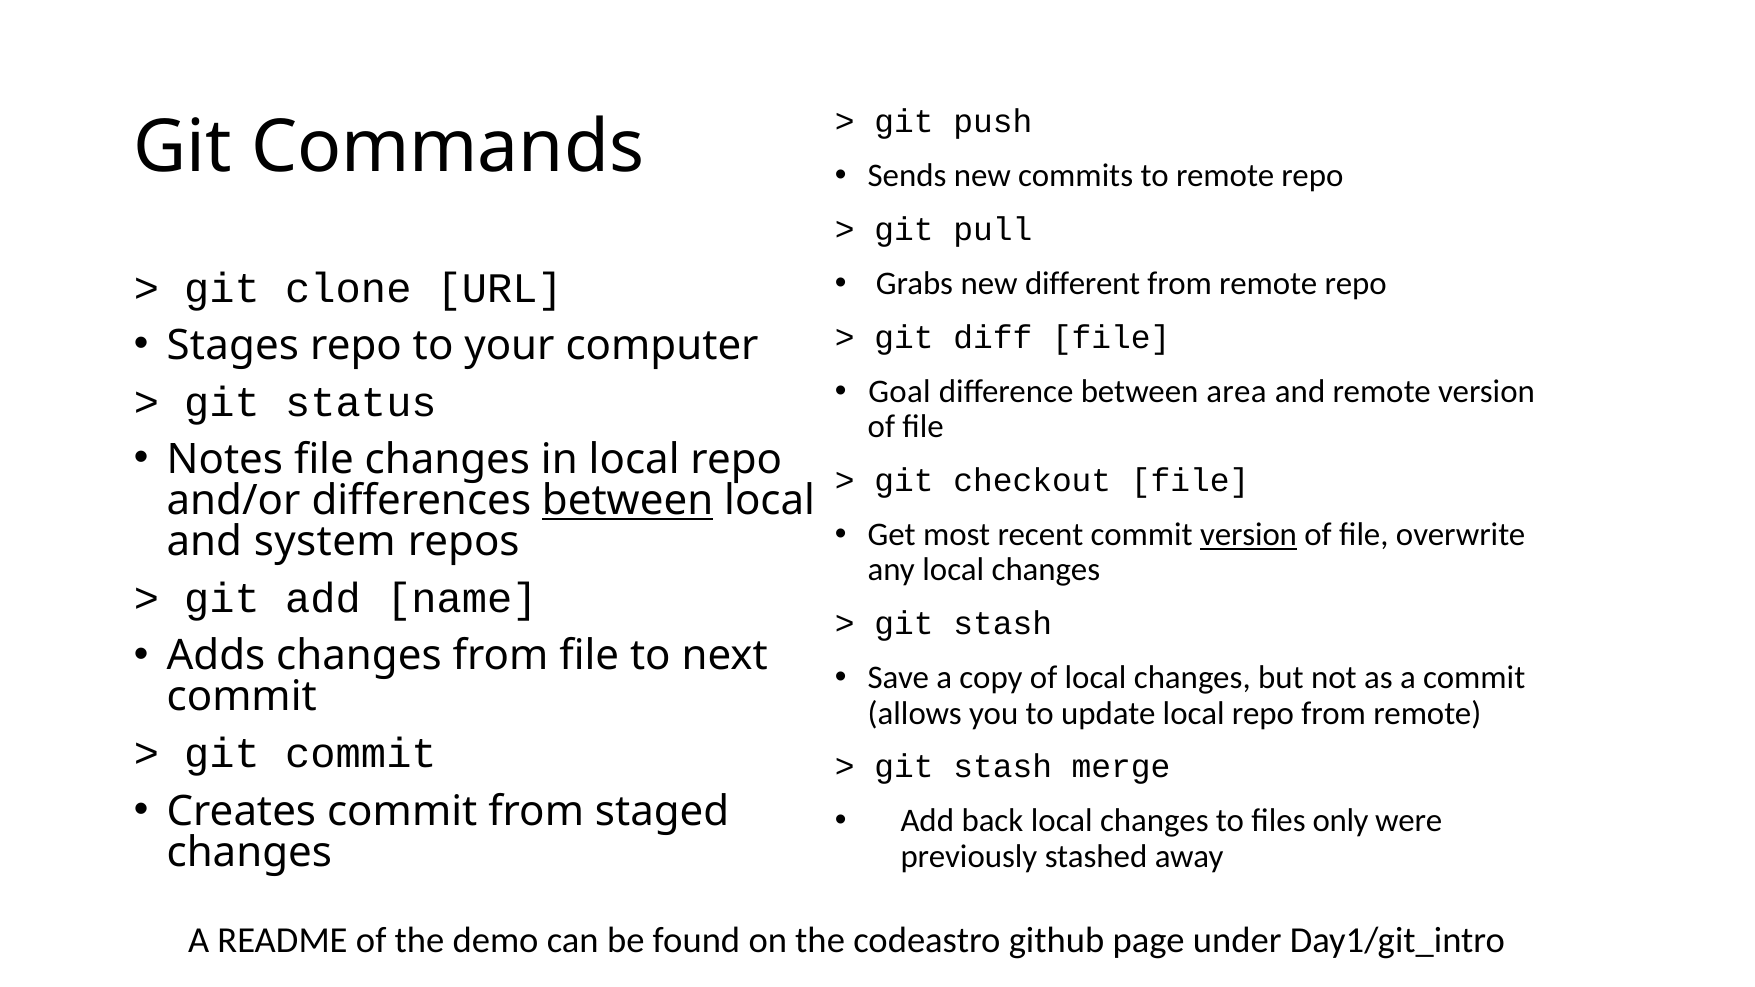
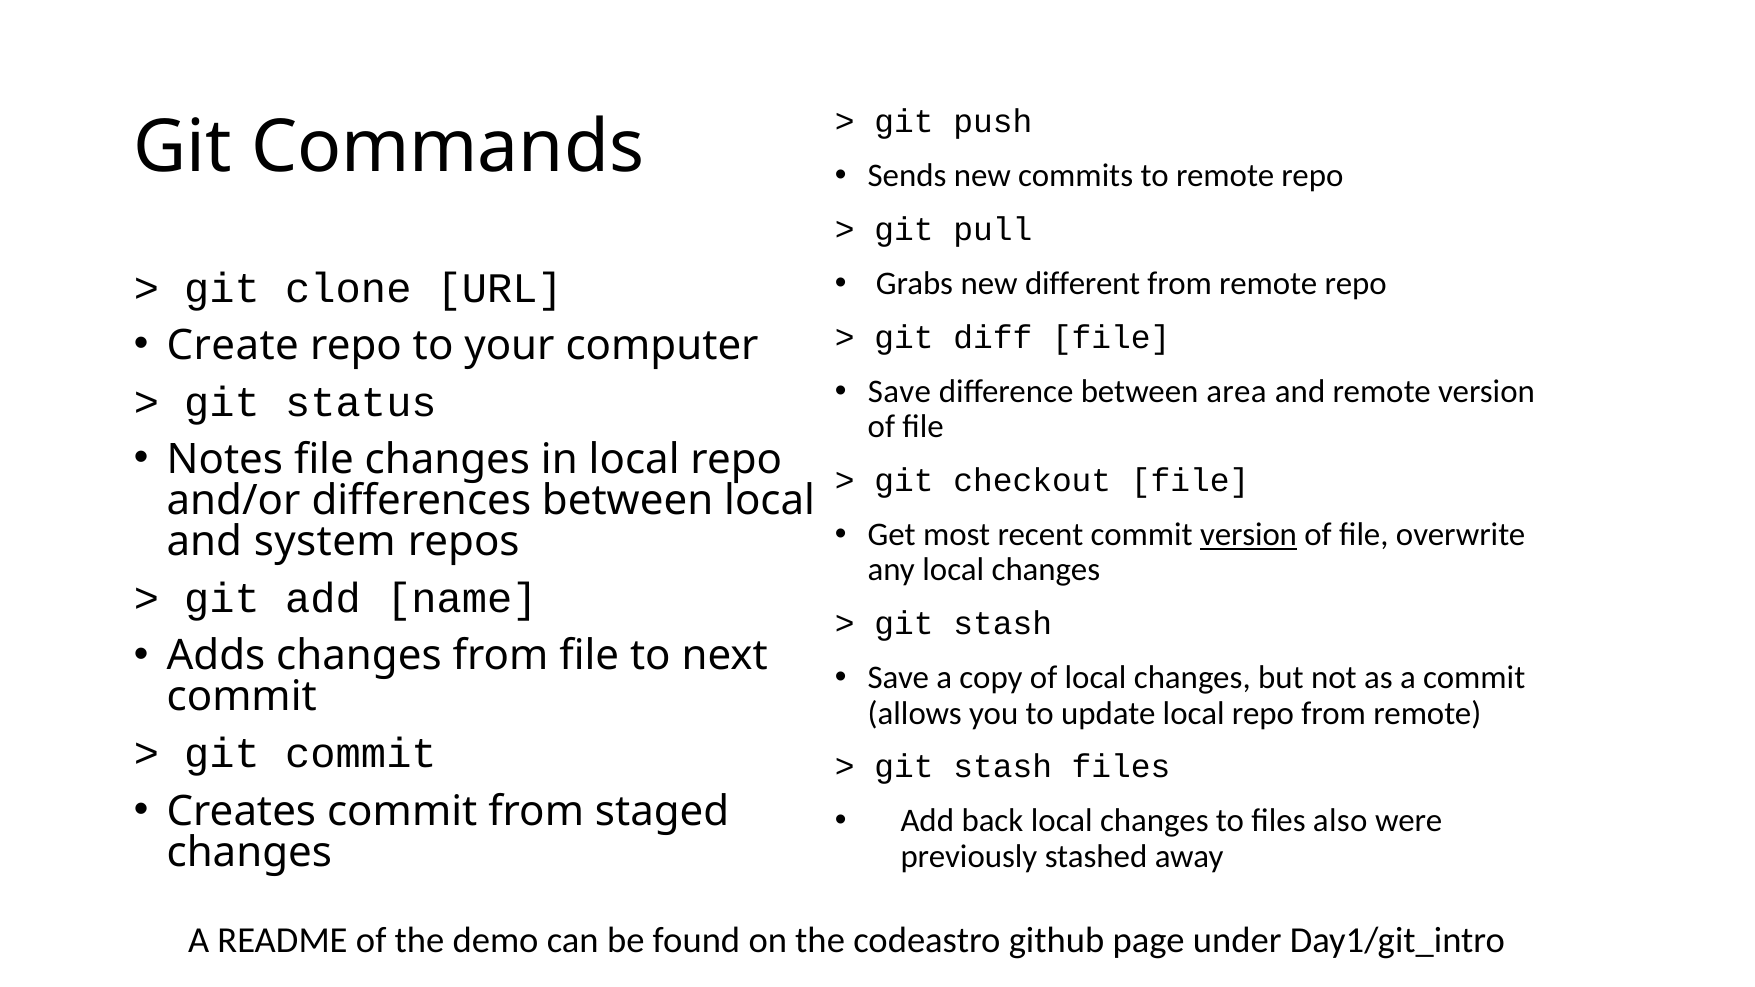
Stages: Stages -> Create (233, 345)
Goal: Goal -> Save (899, 391)
between underline: present -> none (628, 501)
stash merge: merge -> files (1121, 767)
only: only -> also (1340, 821)
